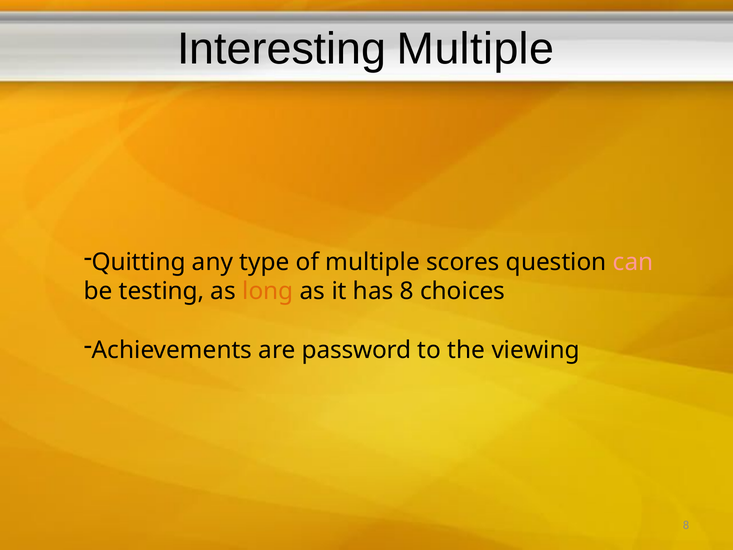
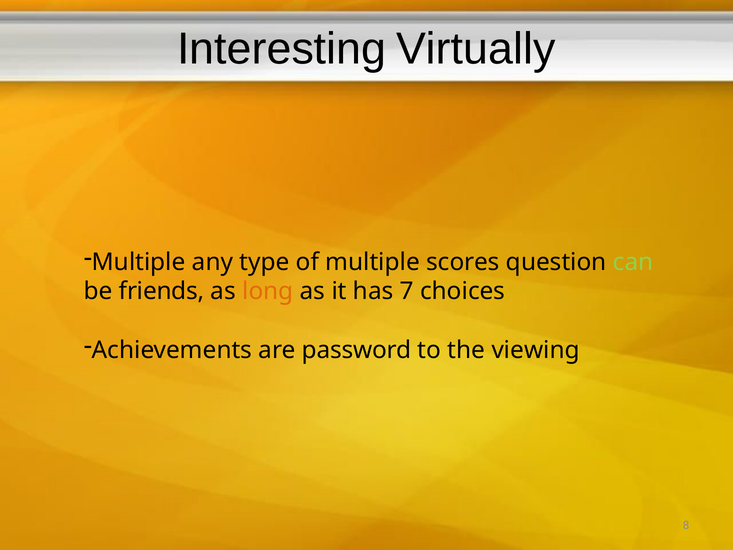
Interesting Multiple: Multiple -> Virtually (476, 49)
Quitting: Quitting -> Multiple (139, 262)
can colour: pink -> light green (633, 262)
testing: testing -> friends (162, 291)
has 8: 8 -> 7 (407, 291)
